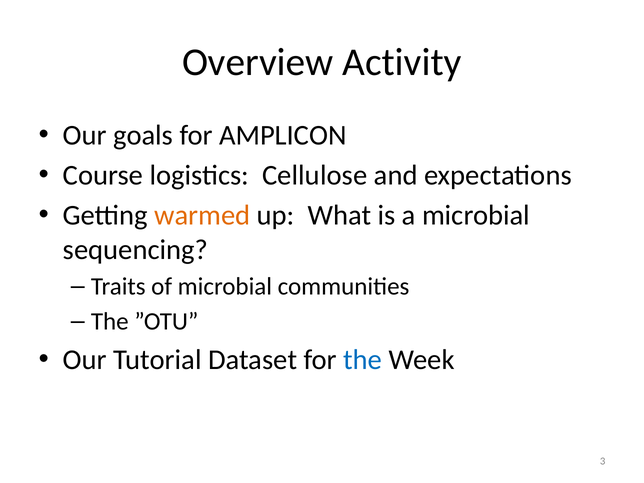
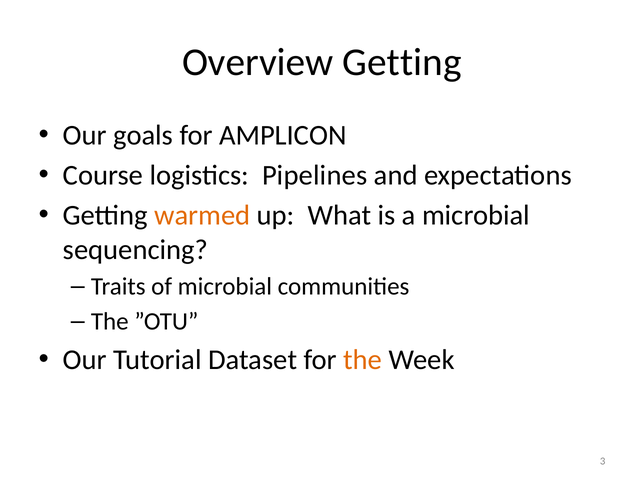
Overview Activity: Activity -> Getting (402, 62)
Cellulose: Cellulose -> Pipelines (315, 175)
the colour: blue -> orange (363, 360)
